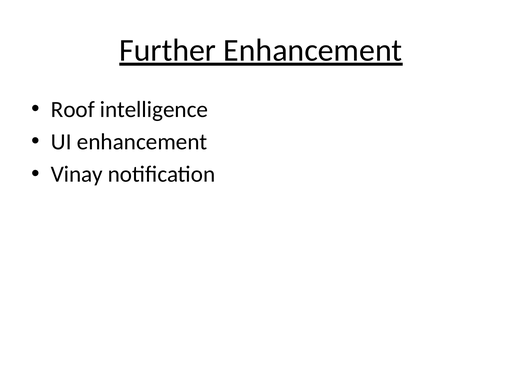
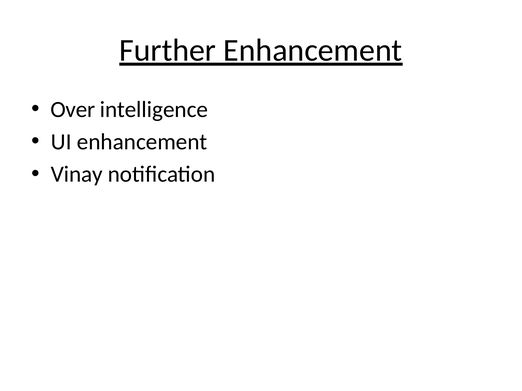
Roof: Roof -> Over (73, 110)
